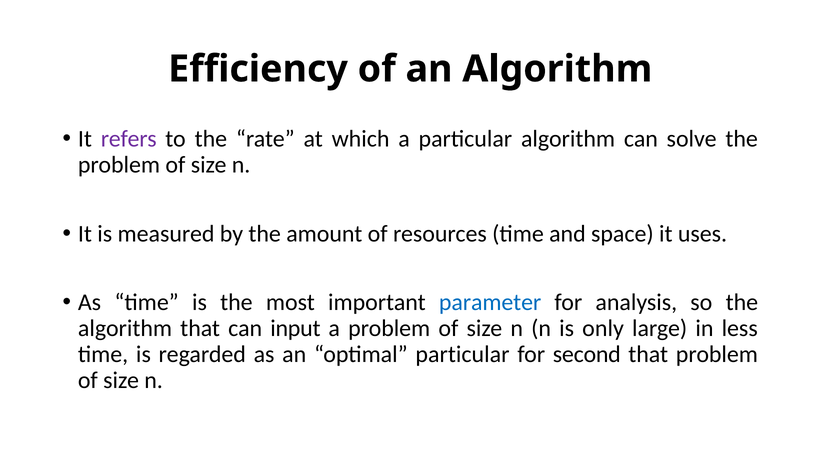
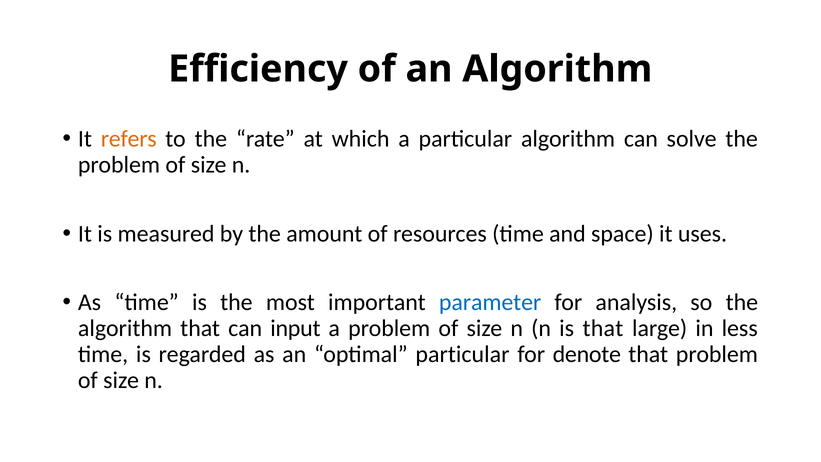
refers colour: purple -> orange (129, 139)
is only: only -> that (603, 328)
second: second -> denote (587, 354)
